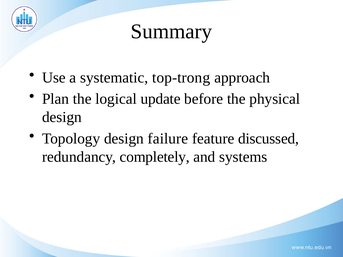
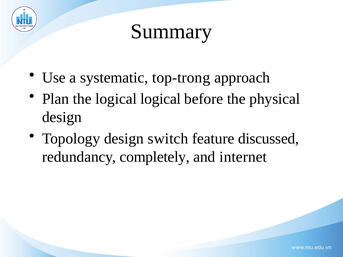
logical update: update -> logical (161, 99)
failure: failure -> switch (168, 139)
systems: systems -> internet (243, 157)
